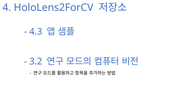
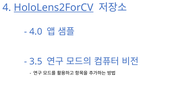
HoloLens2ForCV underline: none -> present (54, 8)
4.3: 4.3 -> 4.0 (36, 32)
3.2: 3.2 -> 3.5 (36, 61)
